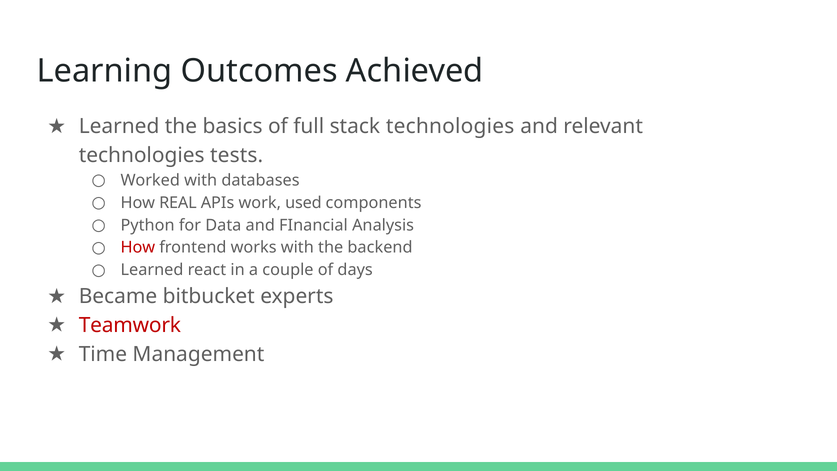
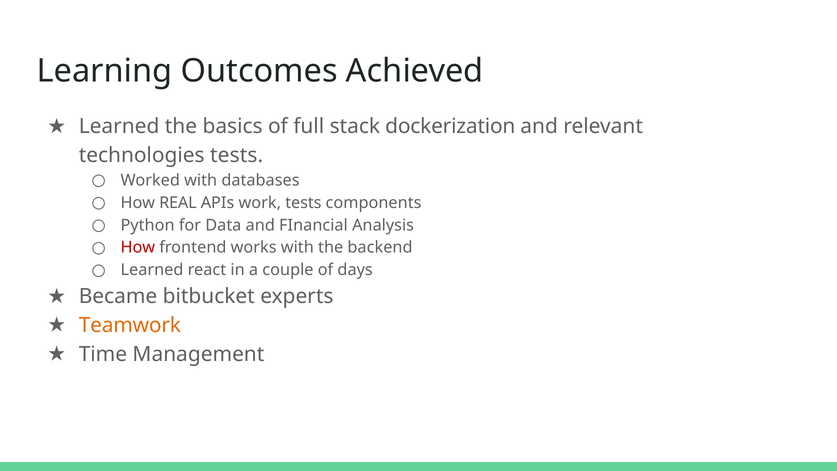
stack technologies: technologies -> dockerization (450, 126)
work used: used -> tests (303, 203)
Teamwork colour: red -> orange (130, 325)
